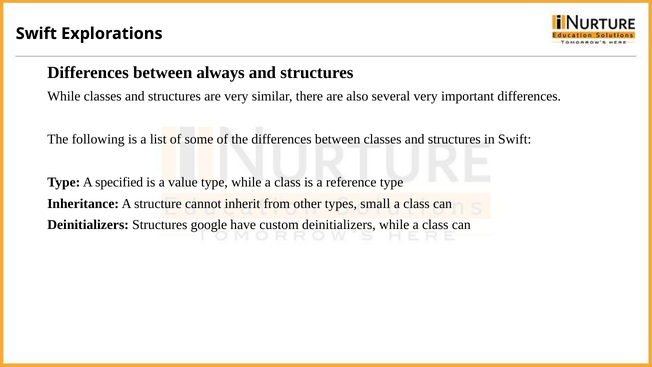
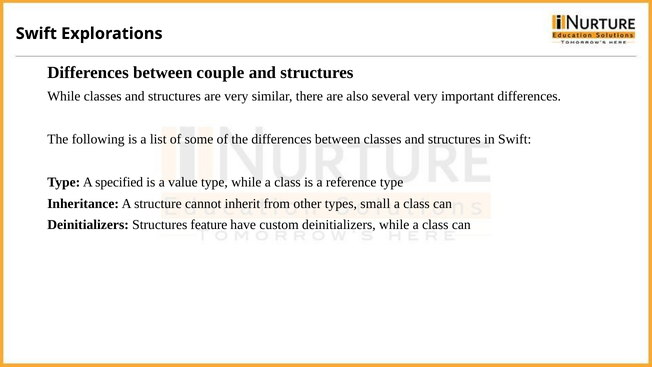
always: always -> couple (220, 73)
google: google -> feature (209, 225)
